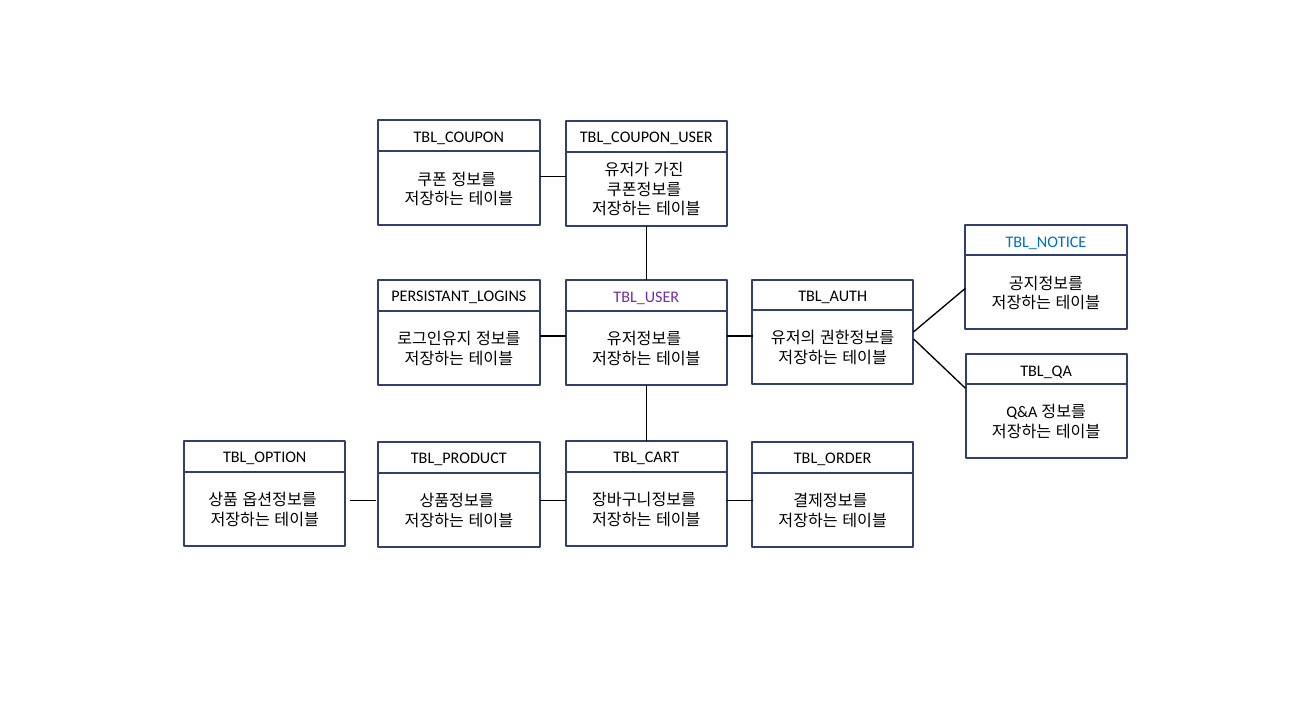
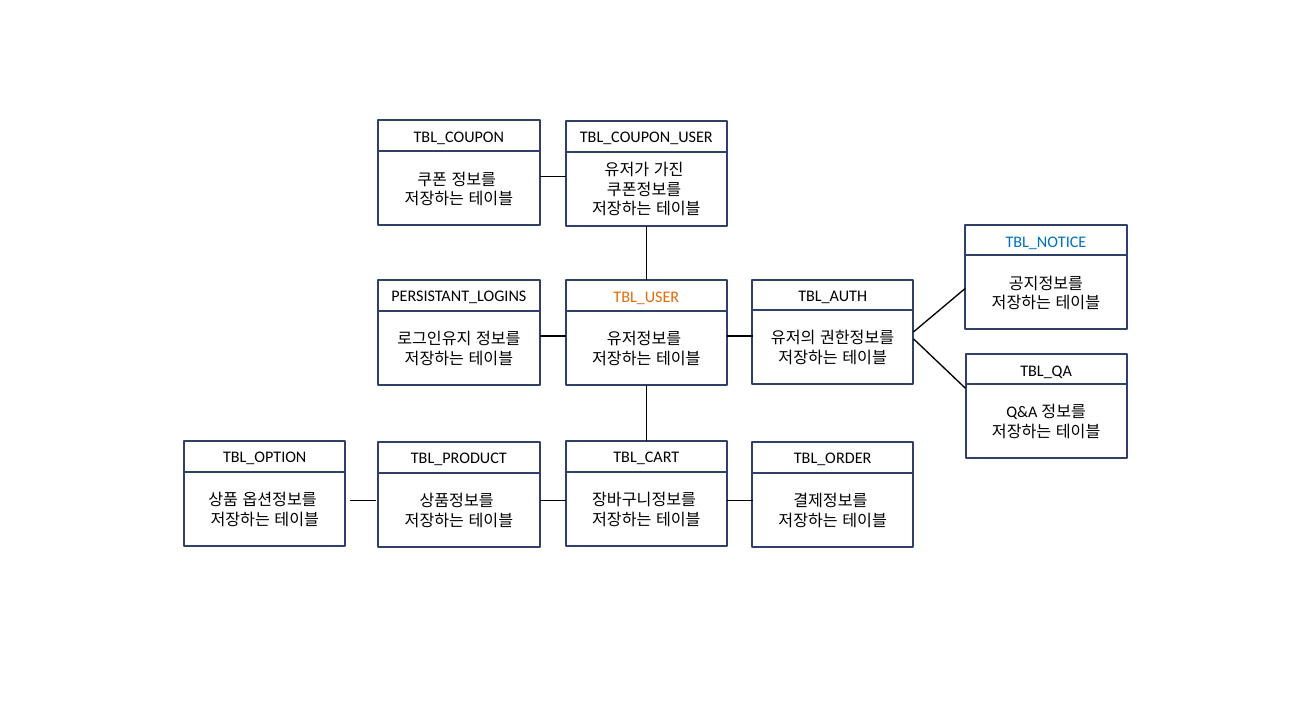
TBL_USER colour: purple -> orange (646, 297)
